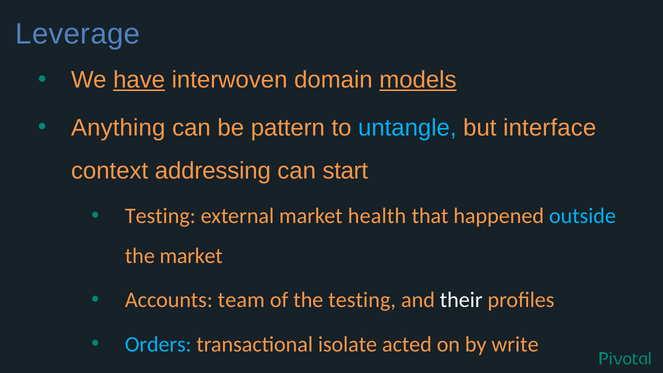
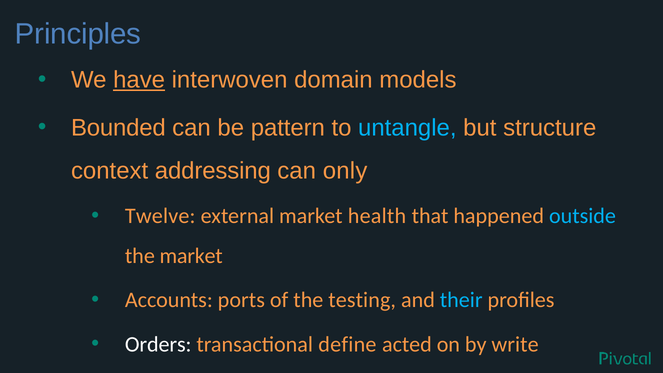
Leverage: Leverage -> Principles (78, 34)
models underline: present -> none (418, 80)
Anything: Anything -> Bounded (118, 128)
interface: interface -> structure (550, 128)
start: start -> only (345, 171)
Testing: Testing -> Twelve (160, 216)
team: team -> ports (241, 300)
their colour: white -> light blue (461, 300)
Orders colour: light blue -> white (158, 344)
isolate: isolate -> define (347, 344)
